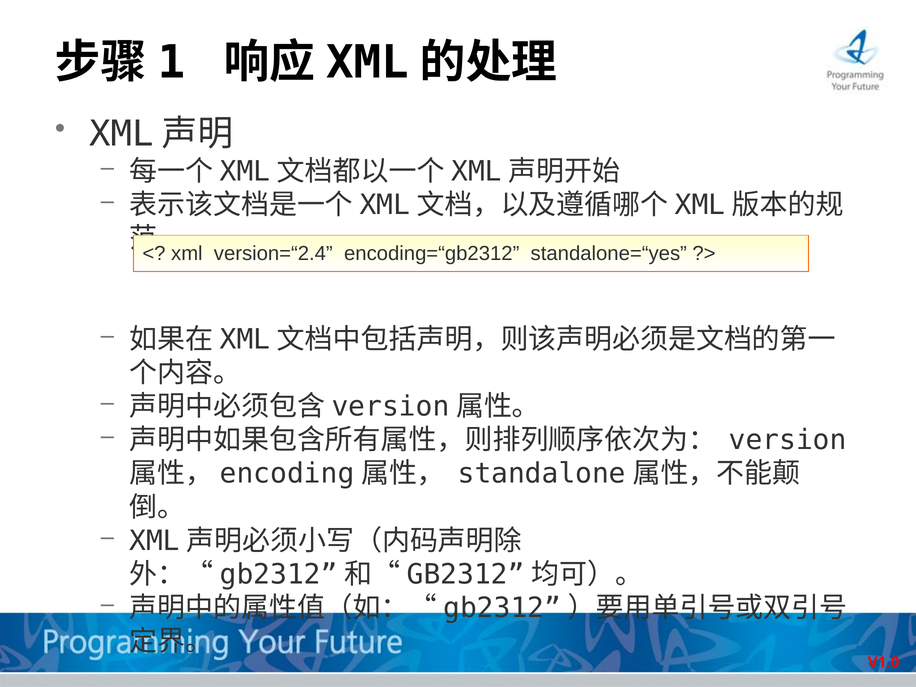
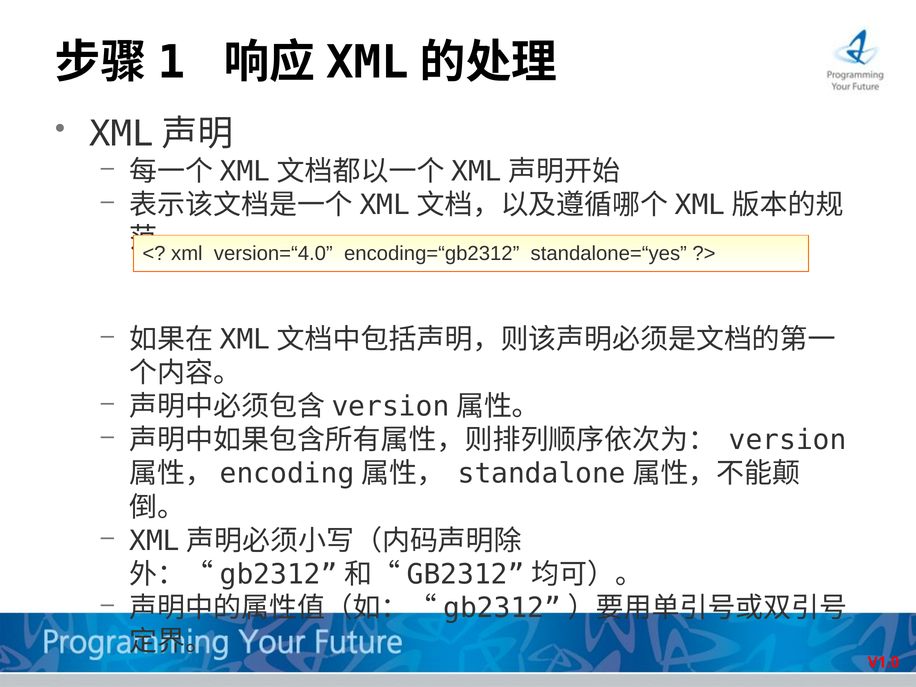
version=“2.4: version=“2.4 -> version=“4.0 (273, 253)
